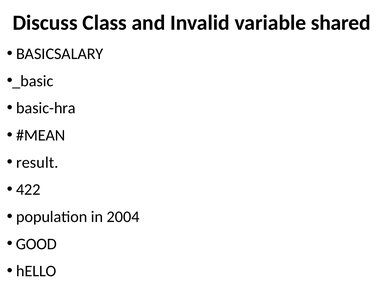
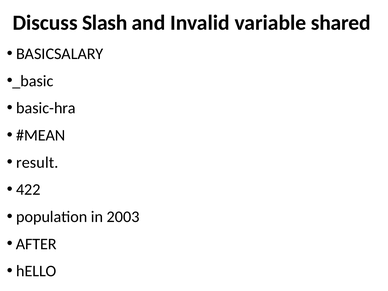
Class: Class -> Slash (105, 23)
2004: 2004 -> 2003 (123, 217)
GOOD: GOOD -> AFTER (36, 244)
